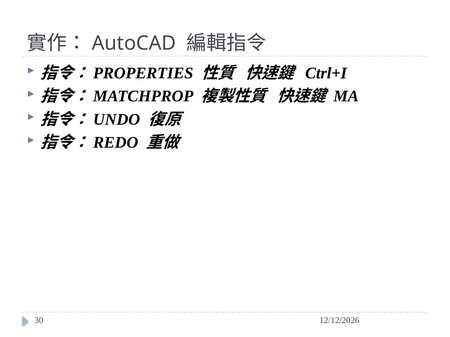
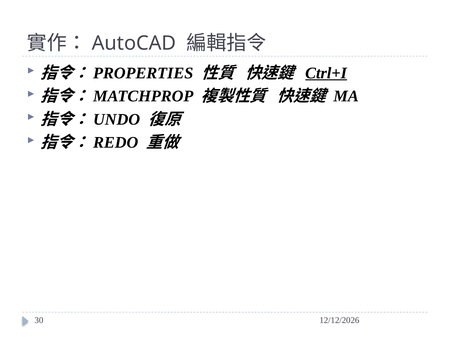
Ctrl+I underline: none -> present (326, 73)
